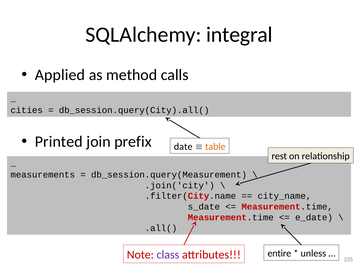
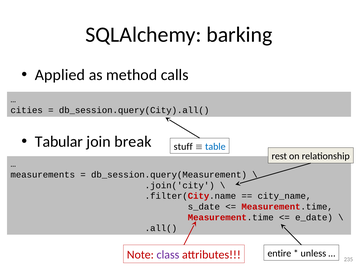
integral: integral -> barking (239, 35)
Printed: Printed -> Tabular (59, 142)
prefix: prefix -> break (133, 142)
date: date -> stuff (183, 147)
table colour: orange -> blue (215, 147)
